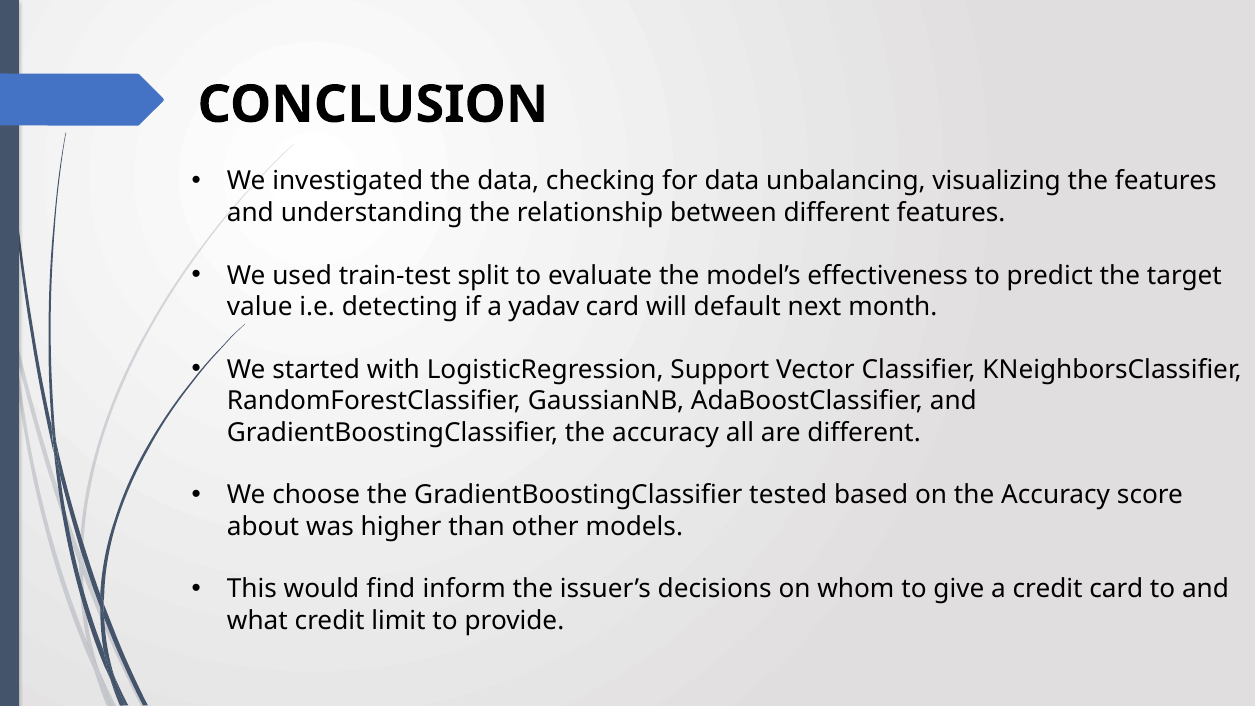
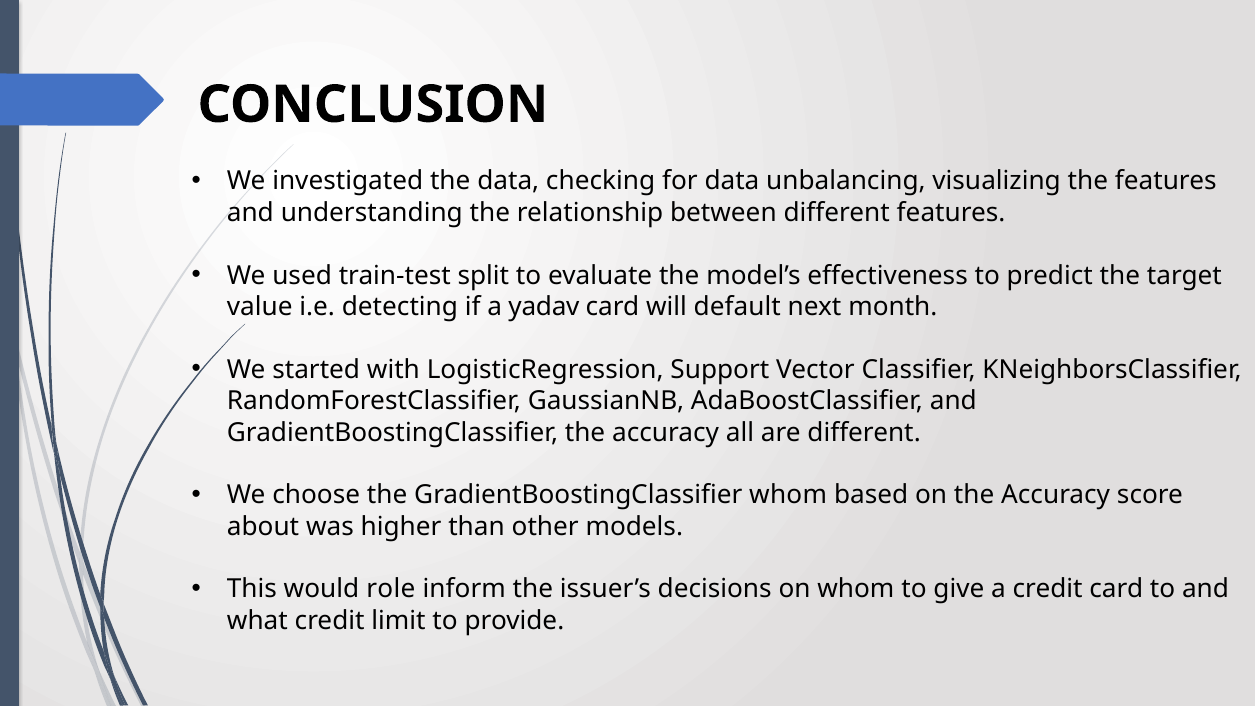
GradientBoostingClassifier tested: tested -> whom (788, 495)
find: find -> role (391, 589)
